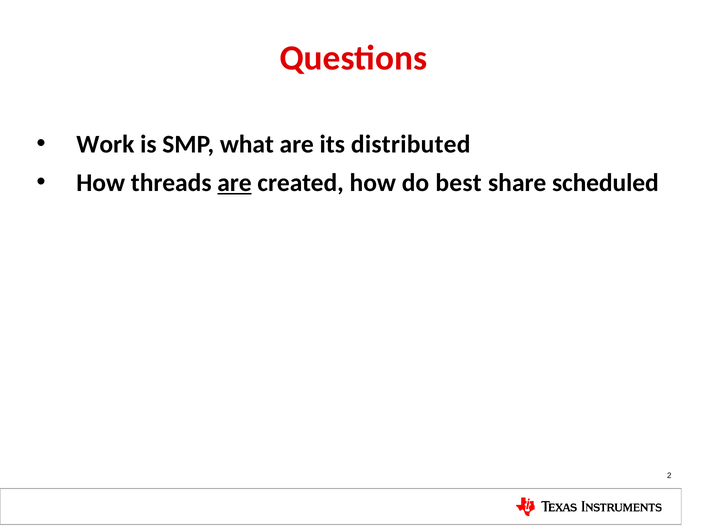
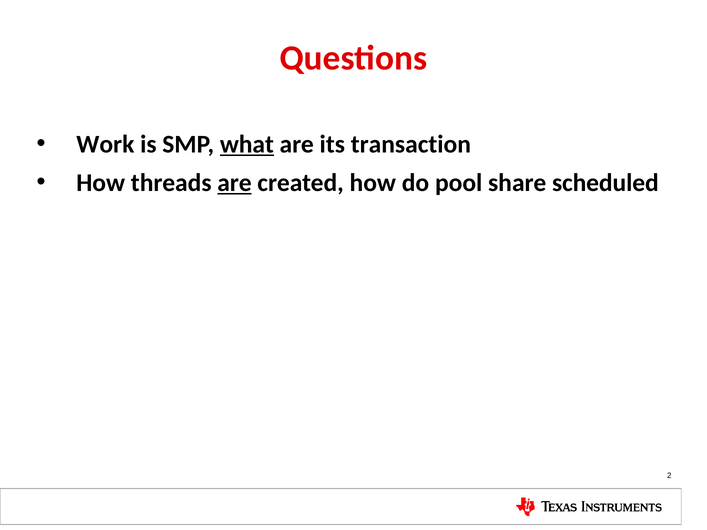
what underline: none -> present (247, 144)
distributed: distributed -> transaction (411, 144)
best: best -> pool (459, 183)
